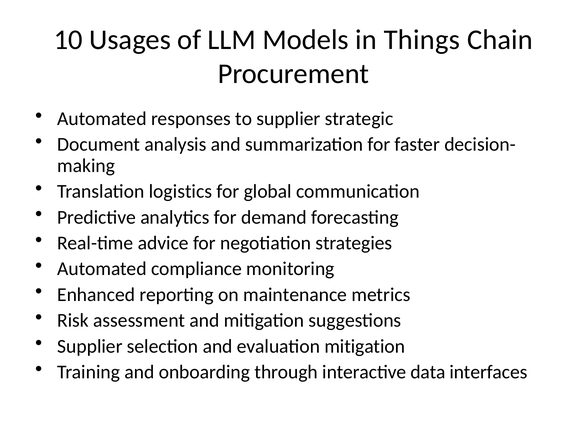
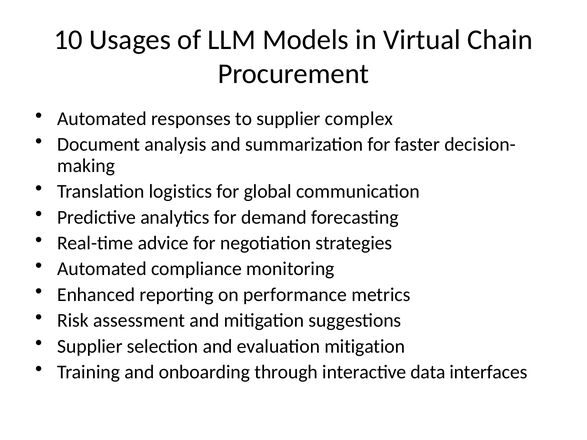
Things: Things -> Virtual (422, 40)
strategic: strategic -> complex (359, 119)
maintenance: maintenance -> performance (295, 295)
